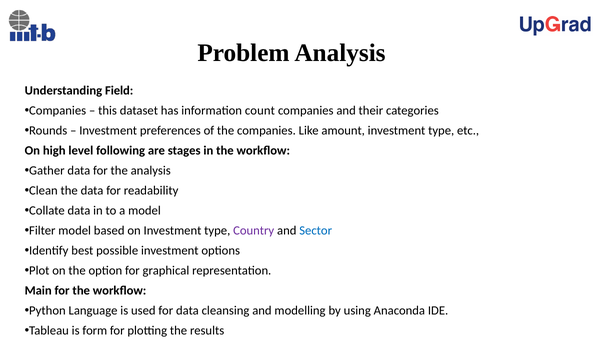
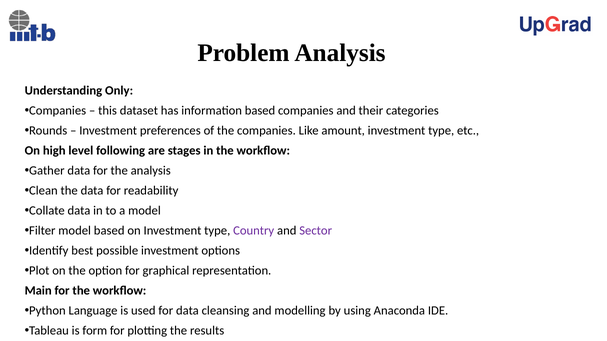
Field: Field -> Only (119, 91)
information count: count -> based (260, 111)
Sector colour: blue -> purple (316, 231)
